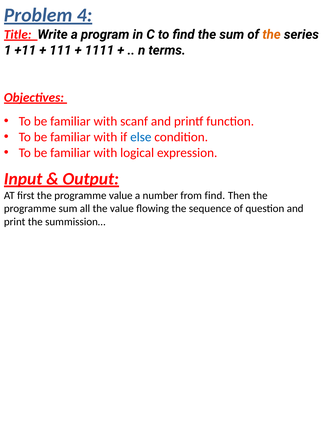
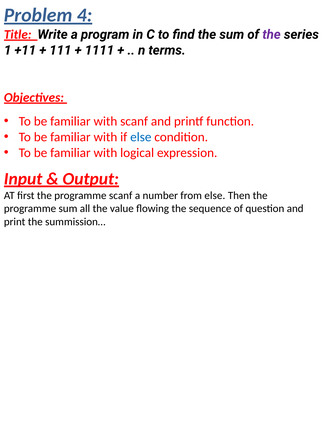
the colour: orange -> purple (272, 34)
programme value: value -> scanf (121, 195)
from find: find -> else (215, 195)
